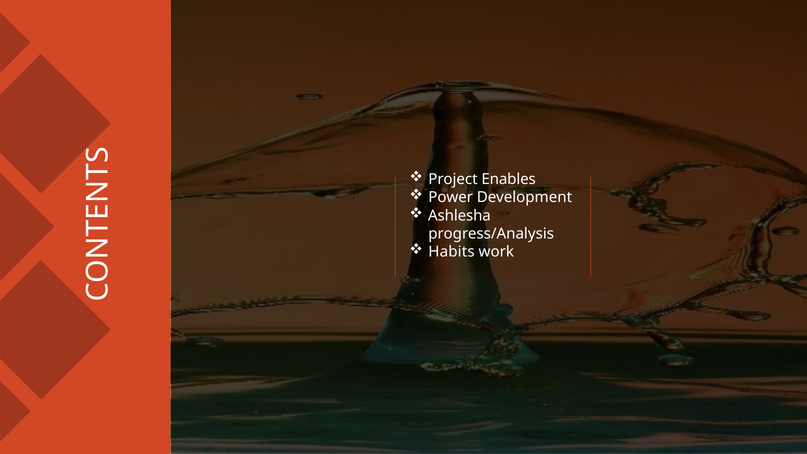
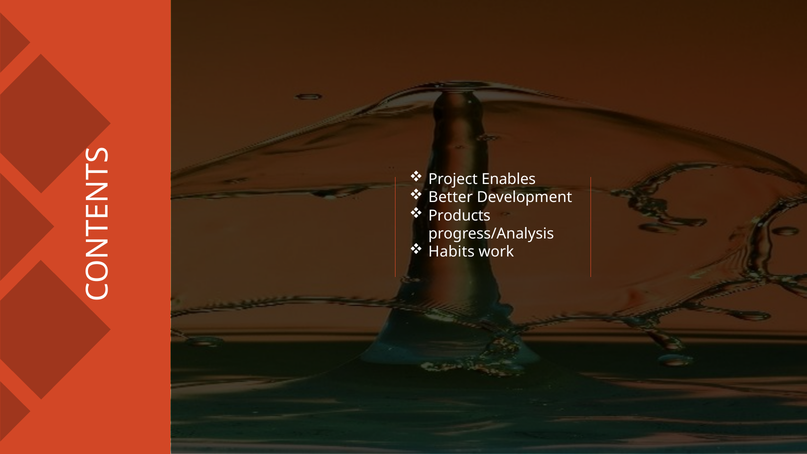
Power: Power -> Better (451, 197)
Ashlesha: Ashlesha -> Products (459, 216)
